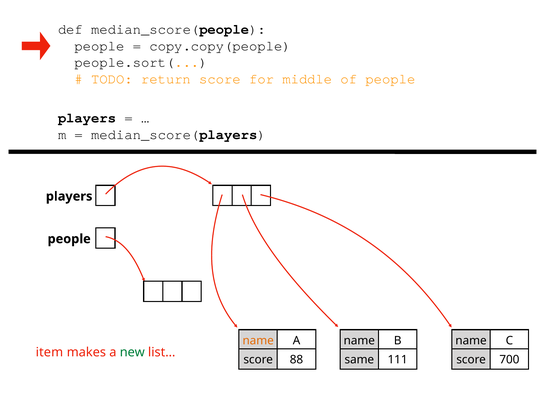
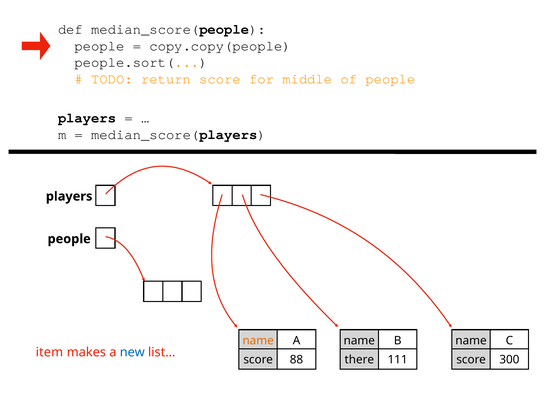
new colour: green -> blue (132, 352)
same: same -> there (359, 360)
700: 700 -> 300 (509, 360)
